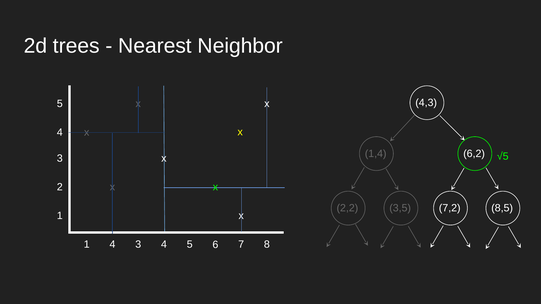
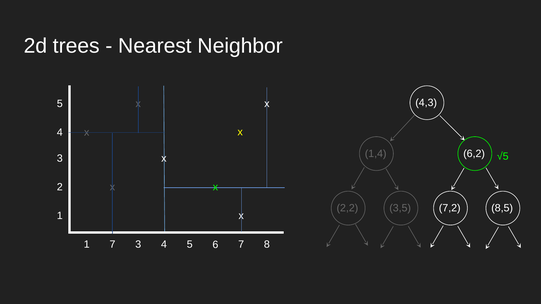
1 4: 4 -> 7 (112, 245)
